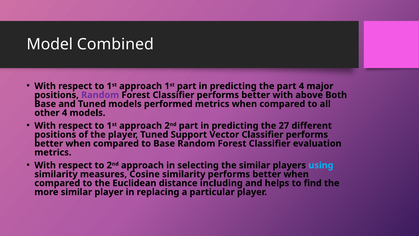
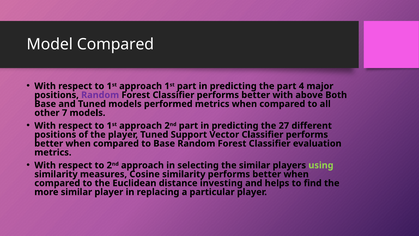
Model Combined: Combined -> Compared (115, 44)
other 4: 4 -> 7 (65, 113)
using colour: light blue -> light green (321, 165)
including: including -> investing (221, 183)
